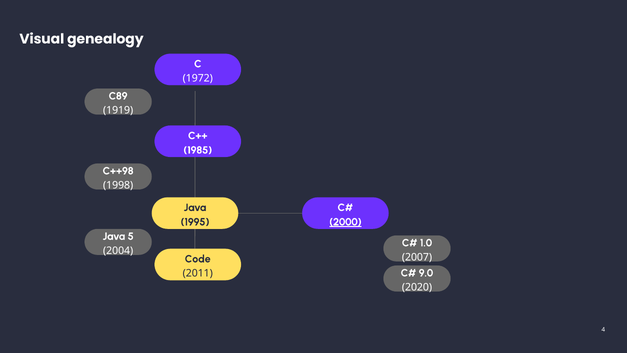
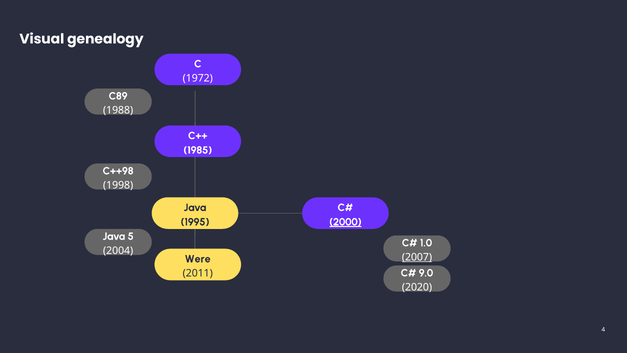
1919: 1919 -> 1988 (118, 110)
2007 underline: none -> present (417, 257)
Code: Code -> Were (198, 259)
